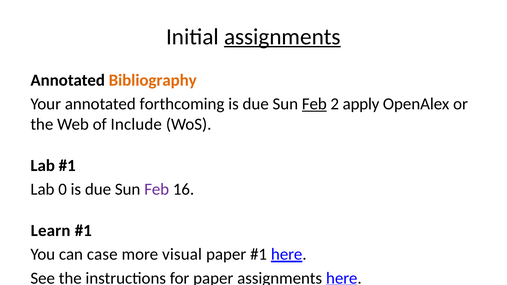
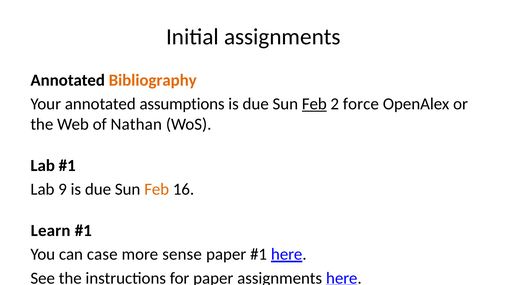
assignments underline: present -> none (282, 37)
forthcoming: forthcoming -> assumptions (182, 104)
apply: apply -> force (361, 104)
Include: Include -> Nathan (136, 124)
0: 0 -> 9 (63, 189)
Feb colour: purple -> orange (157, 189)
visual: visual -> sense (182, 254)
